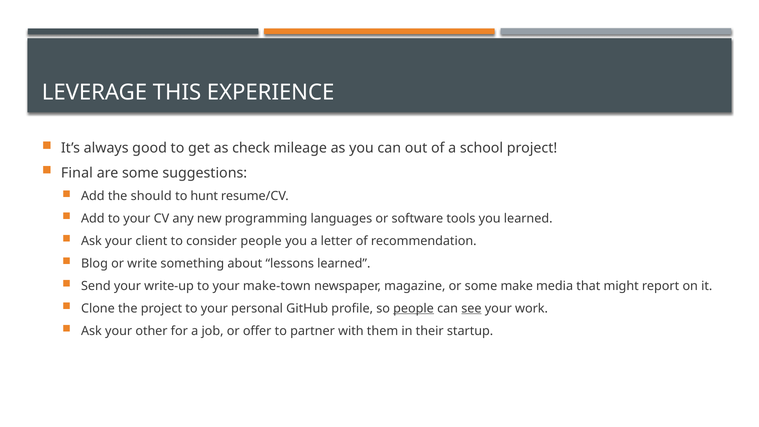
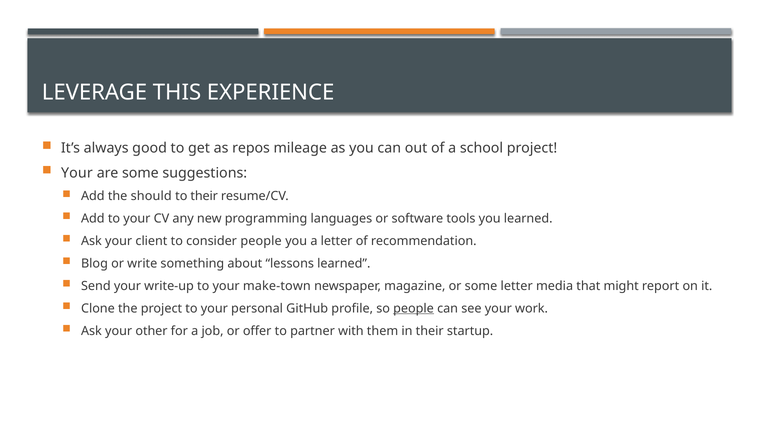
check: check -> repos (251, 148)
Final: Final -> Your (77, 173)
to hunt: hunt -> their (204, 196)
some make: make -> letter (517, 286)
see underline: present -> none (471, 308)
